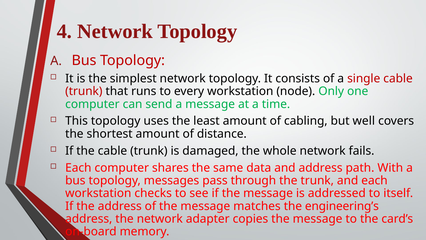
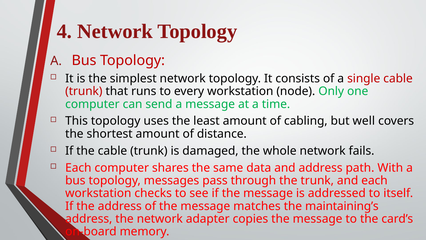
engineering’s: engineering’s -> maintaining’s (342, 206)
